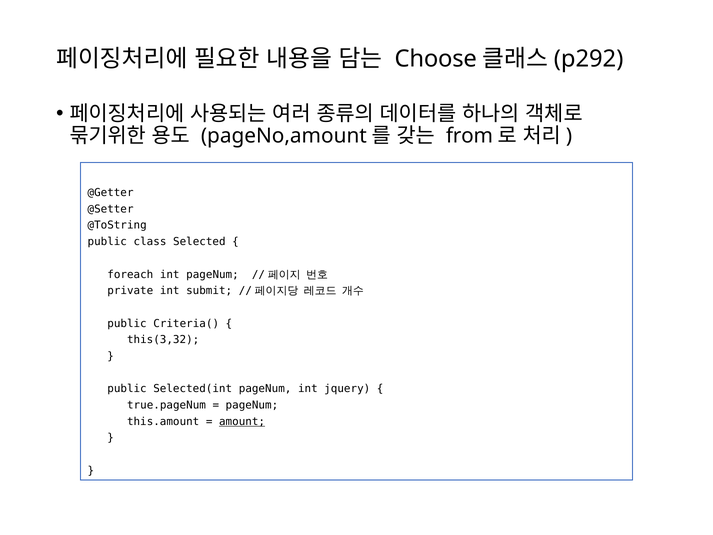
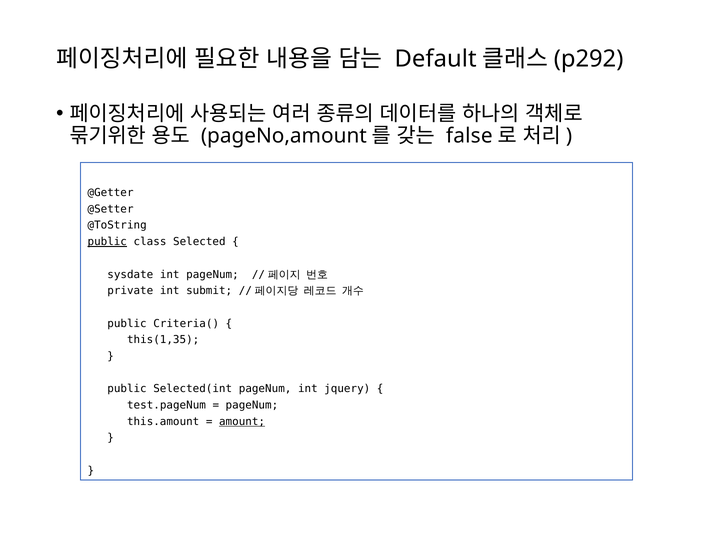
Choose: Choose -> Default (436, 59)
from: from -> false (469, 136)
public underline: none -> present (107, 242)
foreach: foreach -> sysdate (130, 274)
this(3,32: this(3,32 -> this(1,35 (163, 340)
true.pageNum: true.pageNum -> test.pageNum (166, 405)
